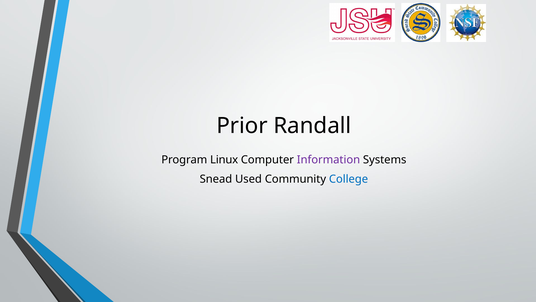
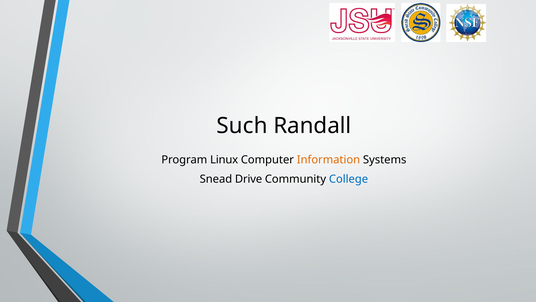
Prior: Prior -> Such (242, 126)
Information colour: purple -> orange (328, 160)
Used: Used -> Drive (249, 179)
